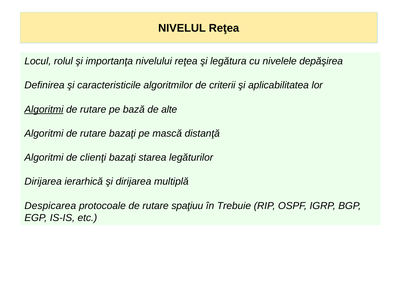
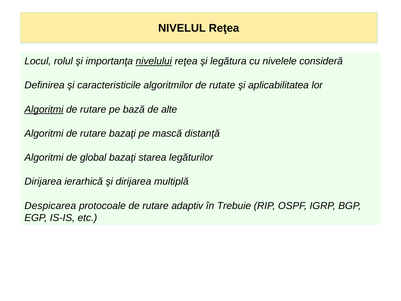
nivelului underline: none -> present (154, 61)
depăşirea: depăşirea -> consideră (321, 61)
criterii: criterii -> rutate (222, 85)
clienţi: clienţi -> global (93, 157)
spaţiuu: spaţiuu -> adaptiv (187, 206)
